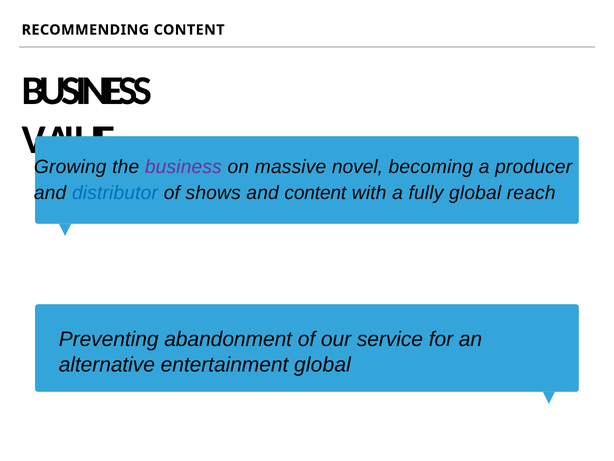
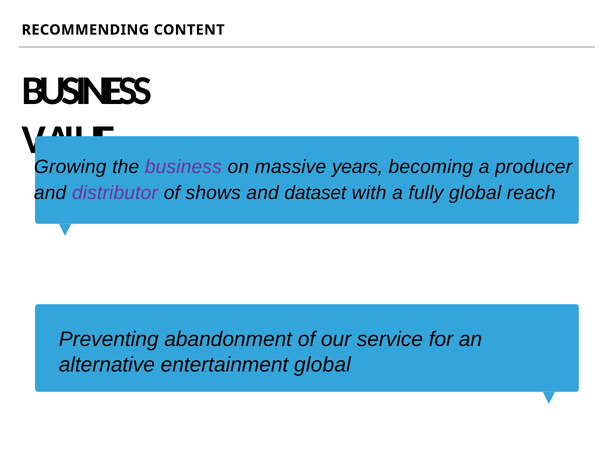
novel: novel -> years (358, 167)
distributor colour: blue -> purple (115, 193)
and content: content -> dataset (315, 193)
